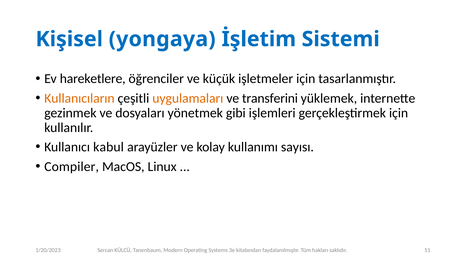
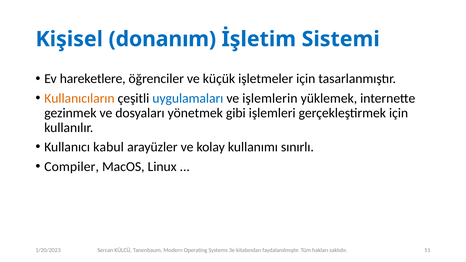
yongaya: yongaya -> donanım (162, 39)
uygulamaları colour: orange -> blue (188, 98)
transferini: transferini -> işlemlerin (270, 98)
sayısı: sayısı -> sınırlı (297, 147)
